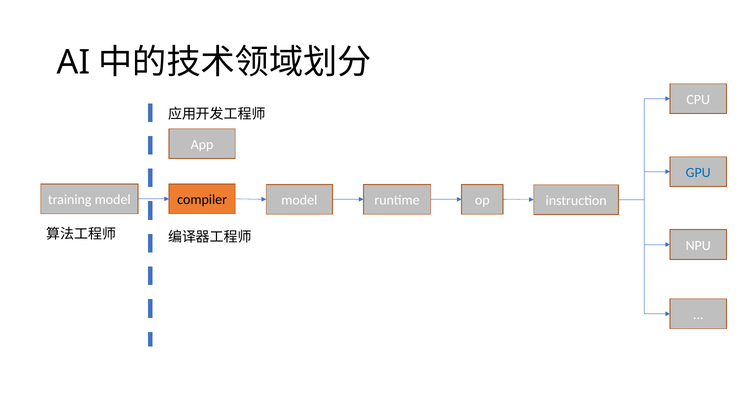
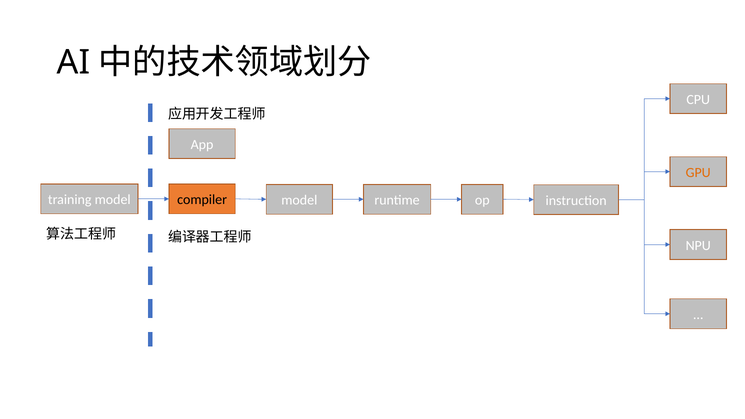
GPU colour: blue -> orange (698, 173)
